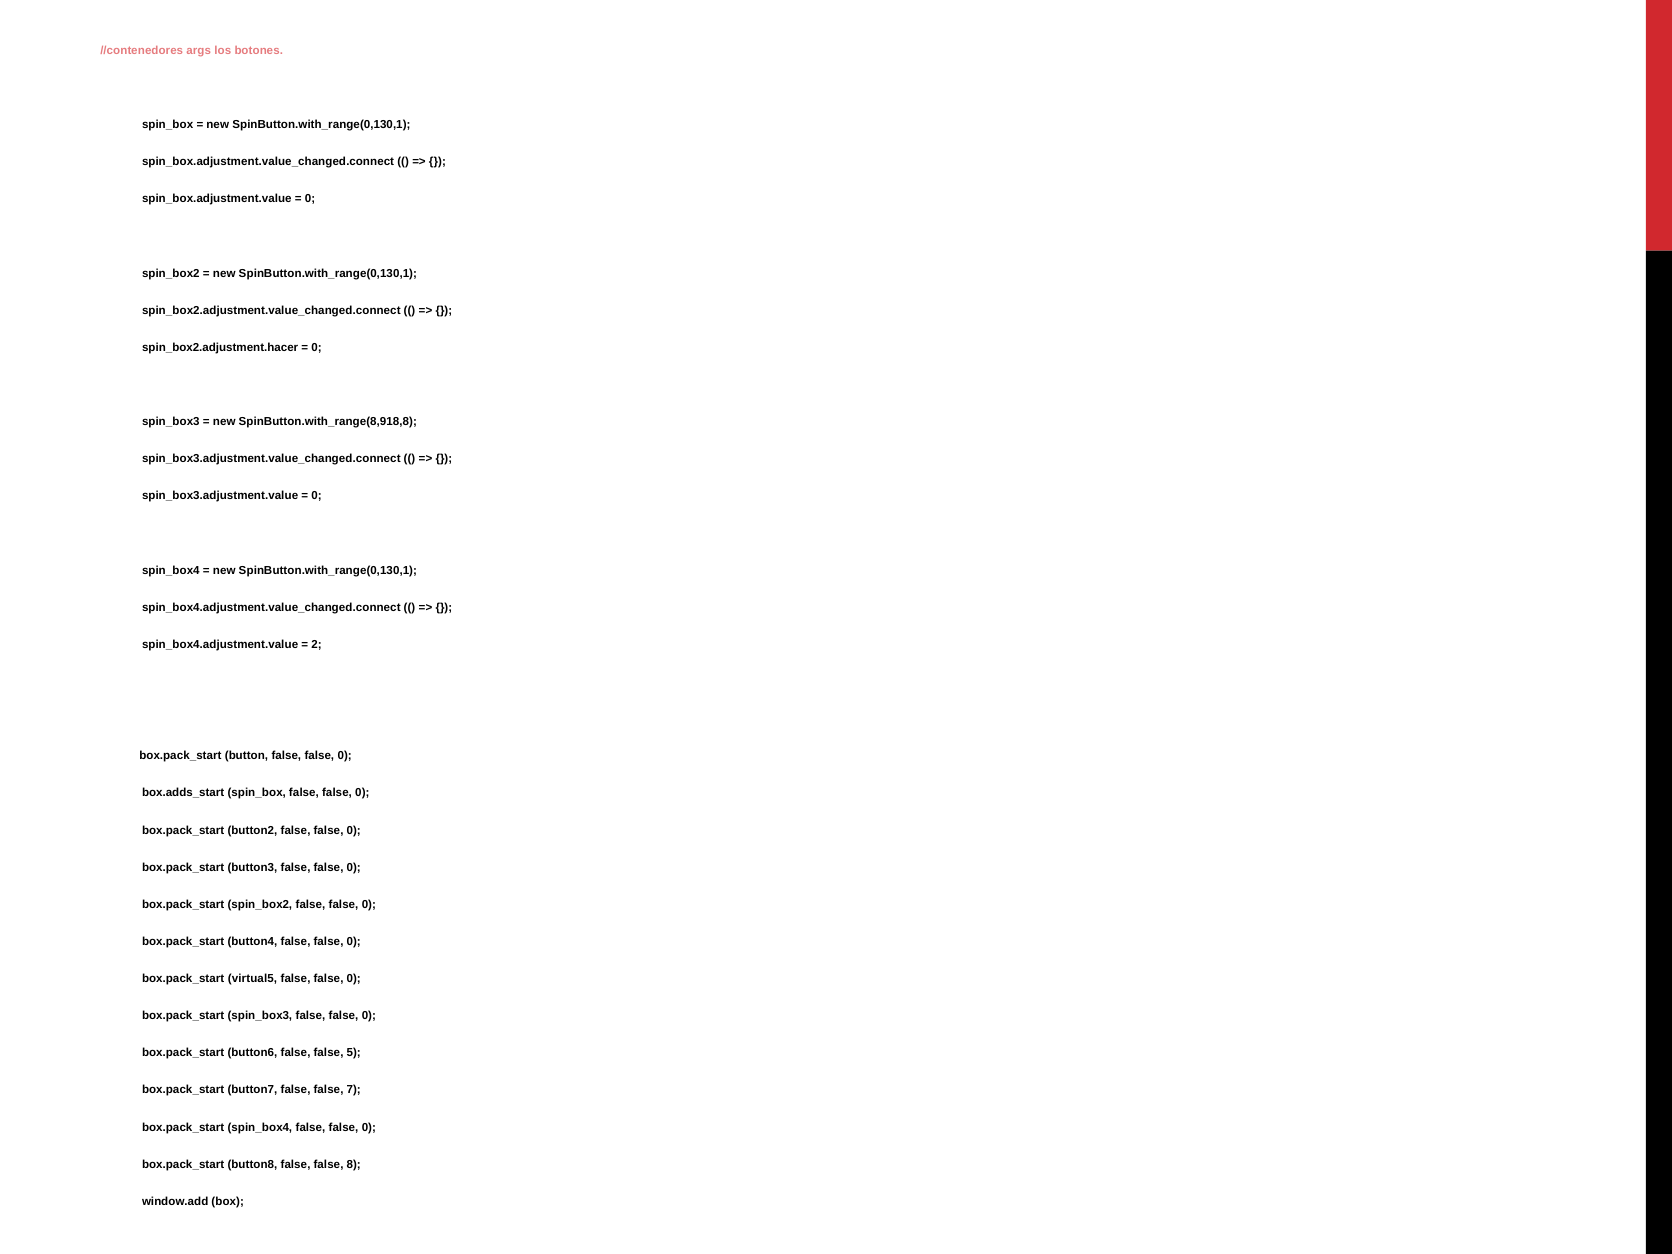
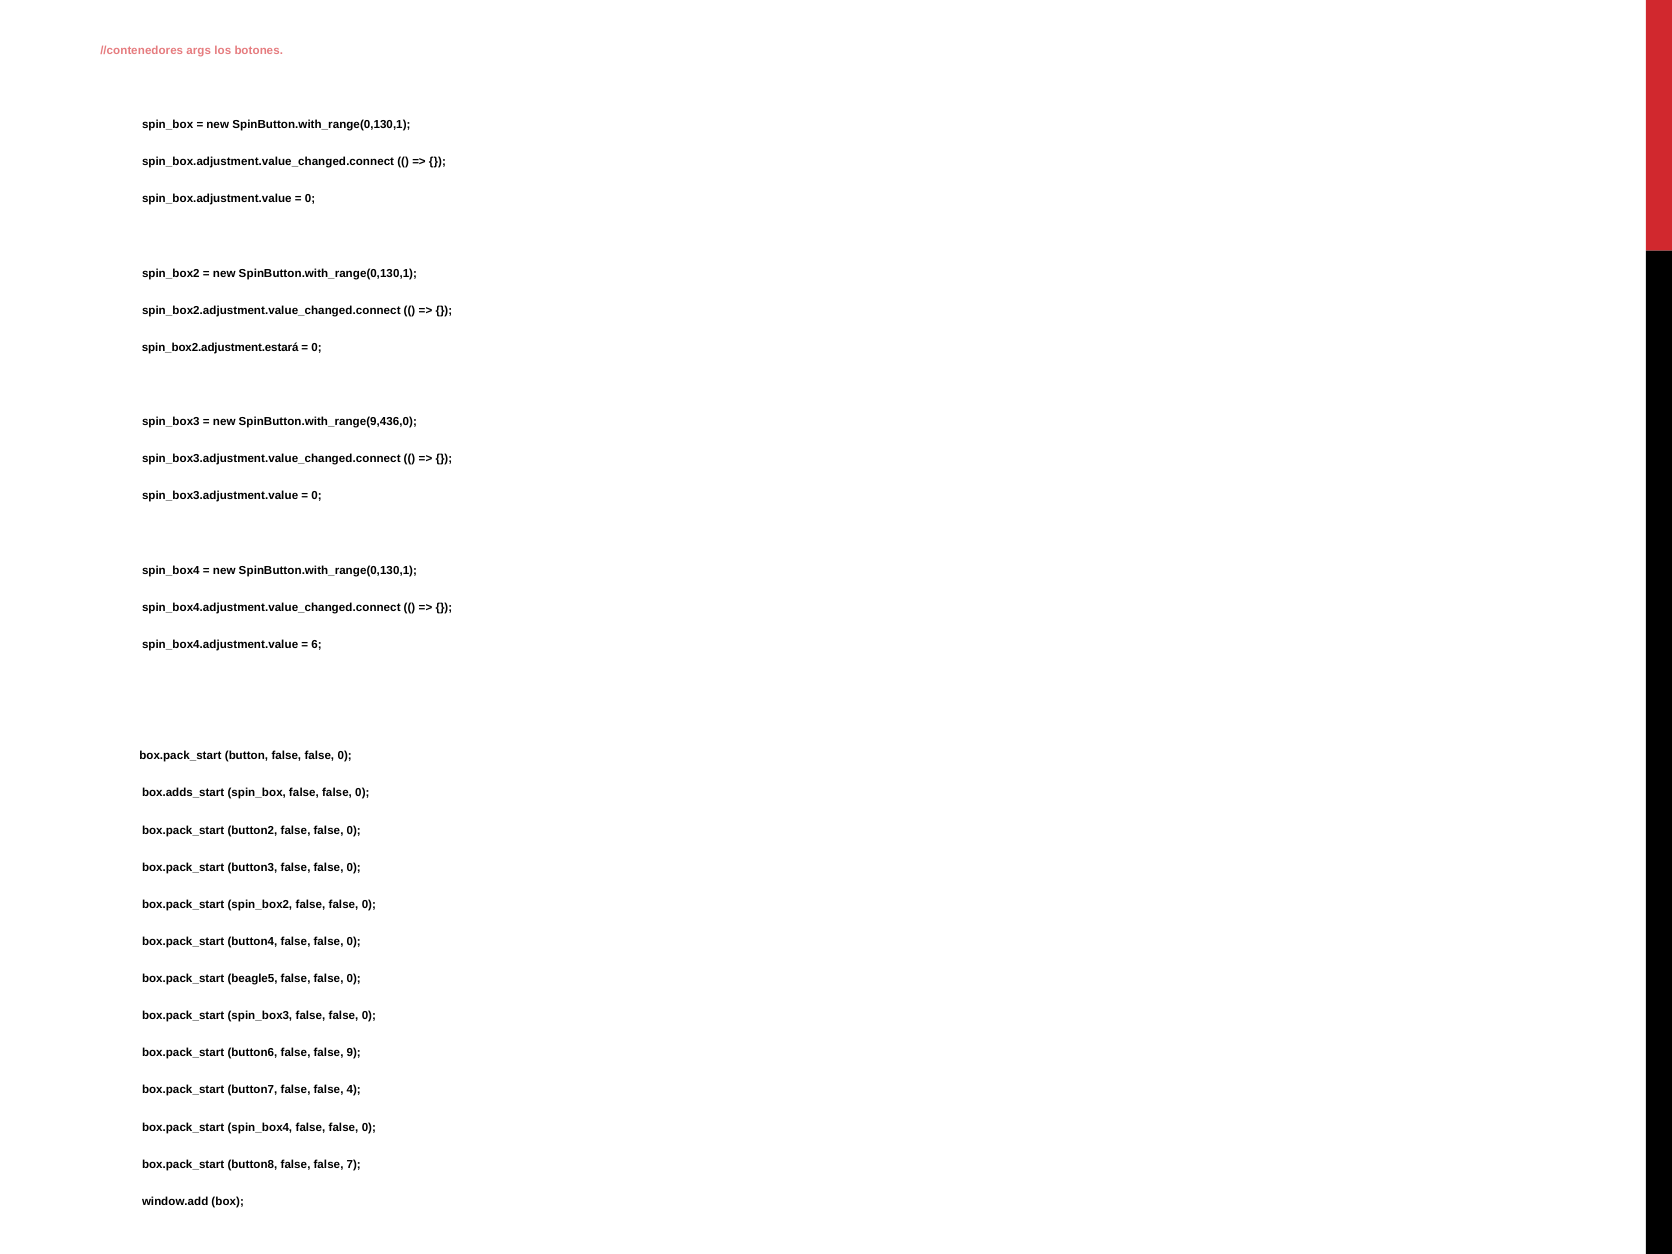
spin_box2.adjustment.hacer: spin_box2.adjustment.hacer -> spin_box2.adjustment.estará (220, 348)
SpinButton.with_range(8,918,8: SpinButton.with_range(8,918,8 -> SpinButton.with_range(9,436,0 (328, 422)
2: 2 -> 6 (317, 645)
virtual5: virtual5 -> beagle5 (253, 979)
5: 5 -> 9 (354, 1053)
7: 7 -> 4 (354, 1090)
8: 8 -> 7 (354, 1164)
